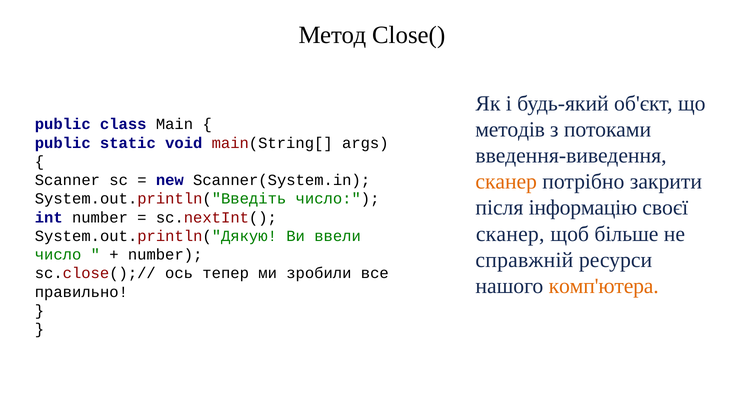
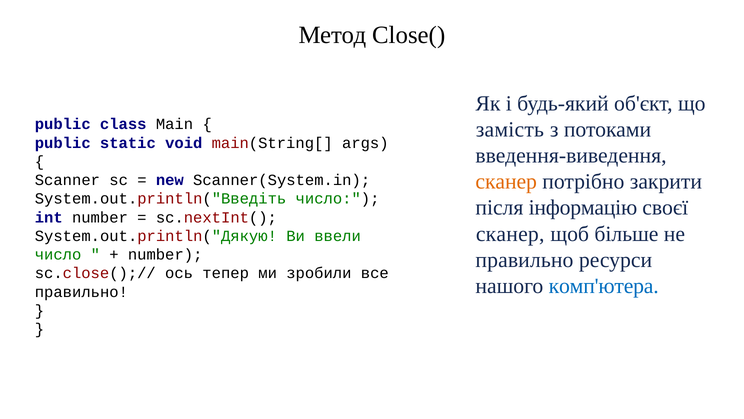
методів: методів -> замість (510, 129)
справжній: справжній -> правильно (524, 260)
комп'ютера colour: orange -> blue (604, 286)
